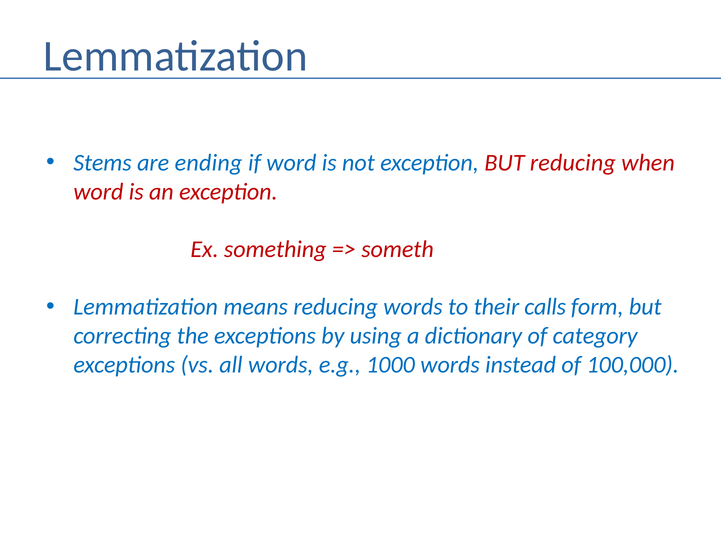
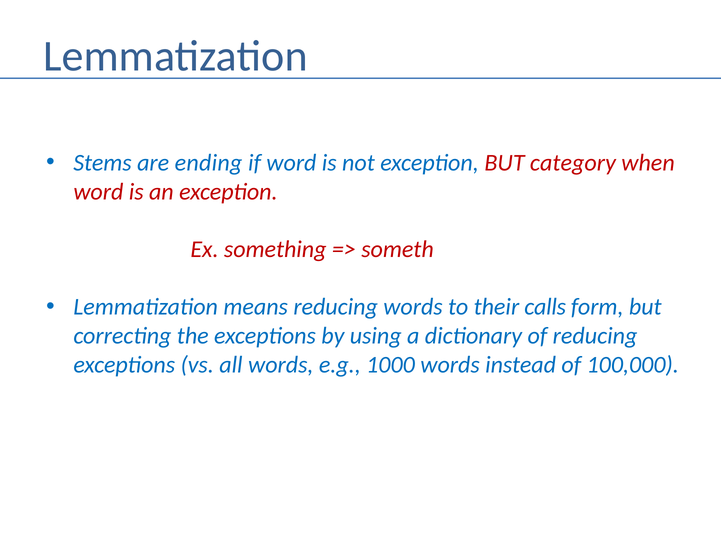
BUT reducing: reducing -> category (573, 163)
of category: category -> reducing (595, 336)
